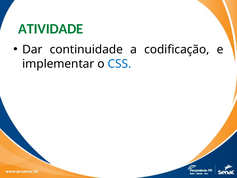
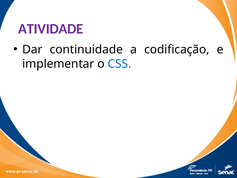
ATIVIDADE colour: green -> purple (51, 29)
